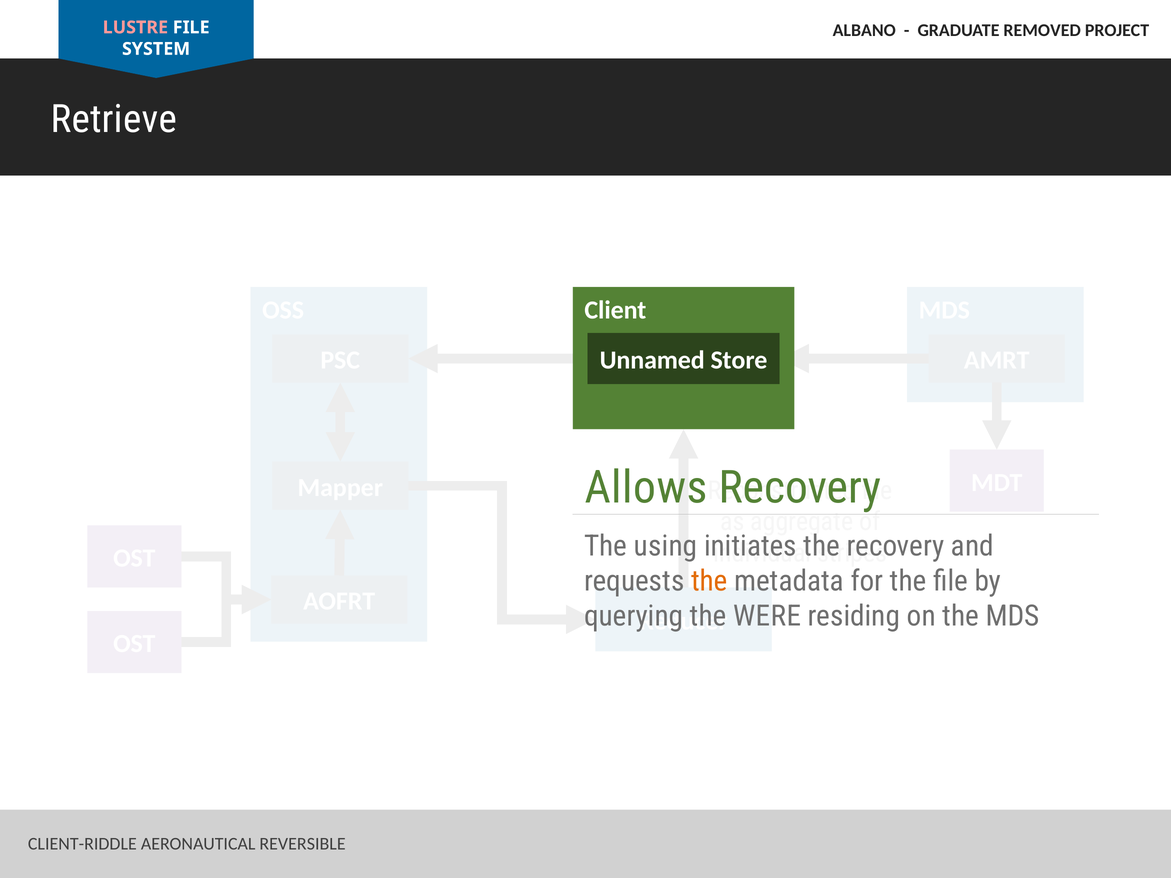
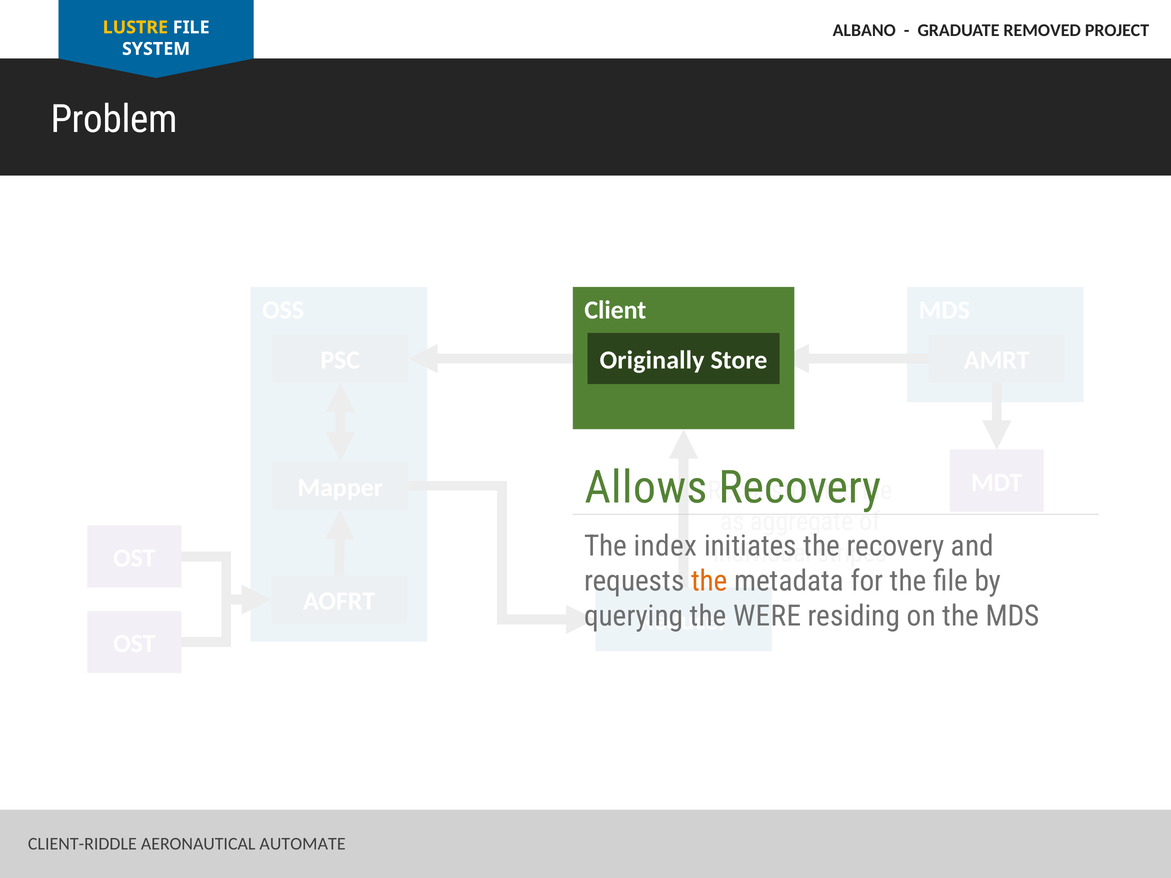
LUSTRE colour: pink -> yellow (135, 27)
Retrieve: Retrieve -> Problem (114, 119)
Unnamed: Unnamed -> Originally (652, 360)
using: using -> index (666, 546)
REVERSIBLE: REVERSIBLE -> AUTOMATE (303, 844)
